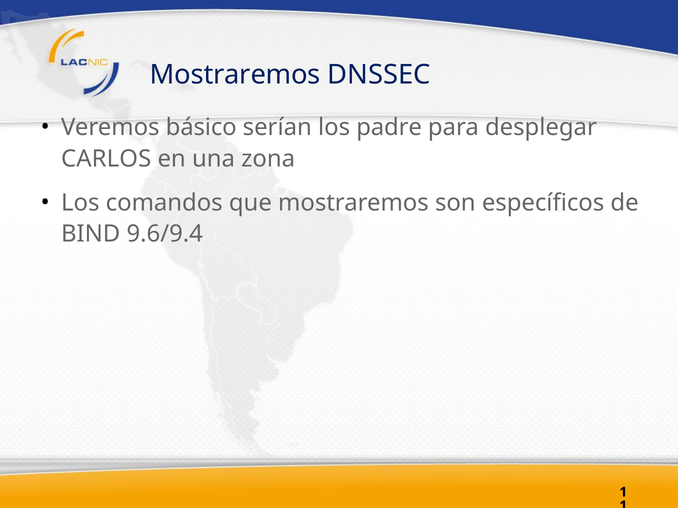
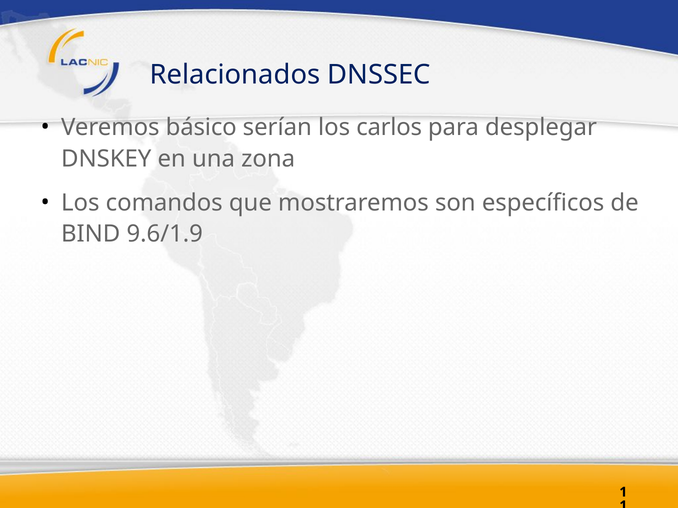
Mostraremos: Mostraremos -> Relacionados (235, 75)
padre: padre -> carlos (389, 128)
CARLOS: CARLOS -> DNSKEY (106, 159)
9.6/9.4: 9.6/9.4 -> 9.6/1.9 (165, 234)
